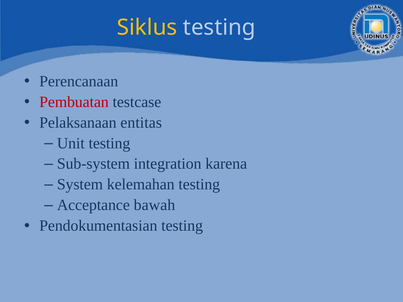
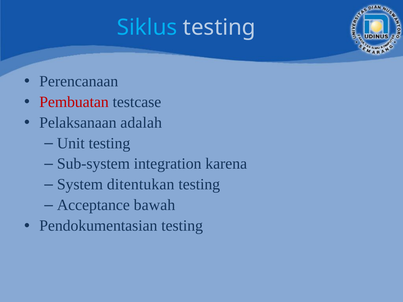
Siklus colour: yellow -> light blue (147, 27)
entitas: entitas -> adalah (141, 123)
kelemahan: kelemahan -> ditentukan (141, 185)
